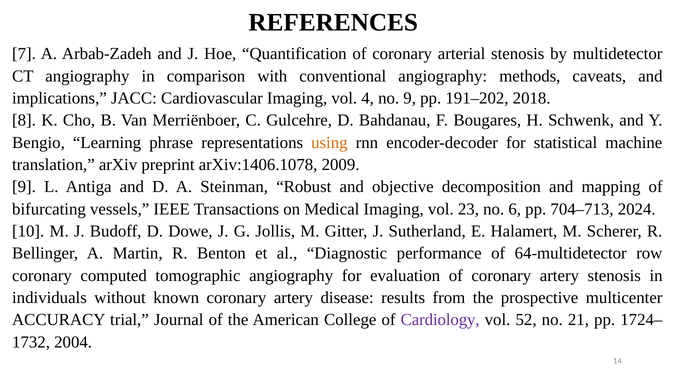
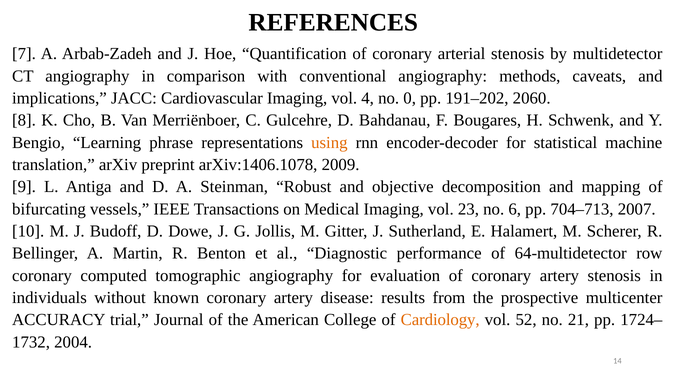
no 9: 9 -> 0 (410, 98)
2018: 2018 -> 2060 (532, 98)
2024: 2024 -> 2007 (637, 209)
Cardiology colour: purple -> orange (440, 320)
